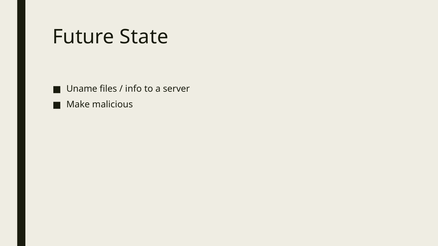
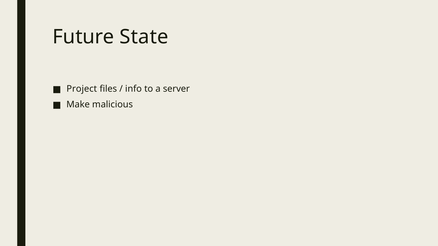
Uname: Uname -> Project (82, 89)
